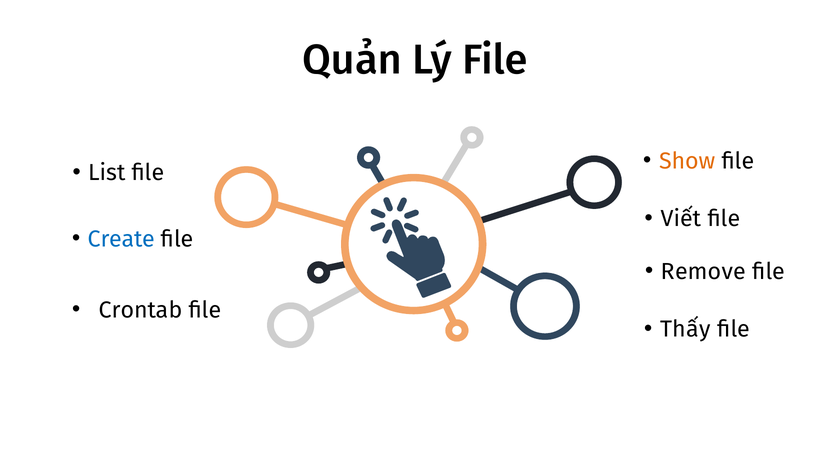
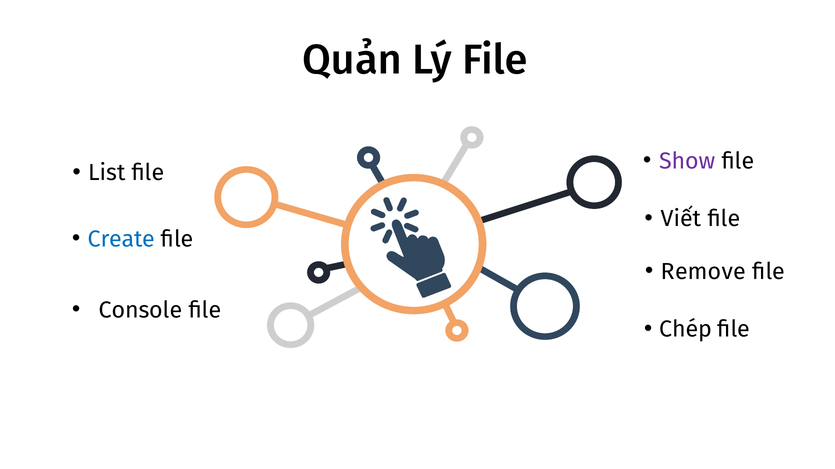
Show colour: orange -> purple (687, 161)
Crontab: Crontab -> Console (140, 310)
Thấy: Thấy -> Chép (686, 330)
